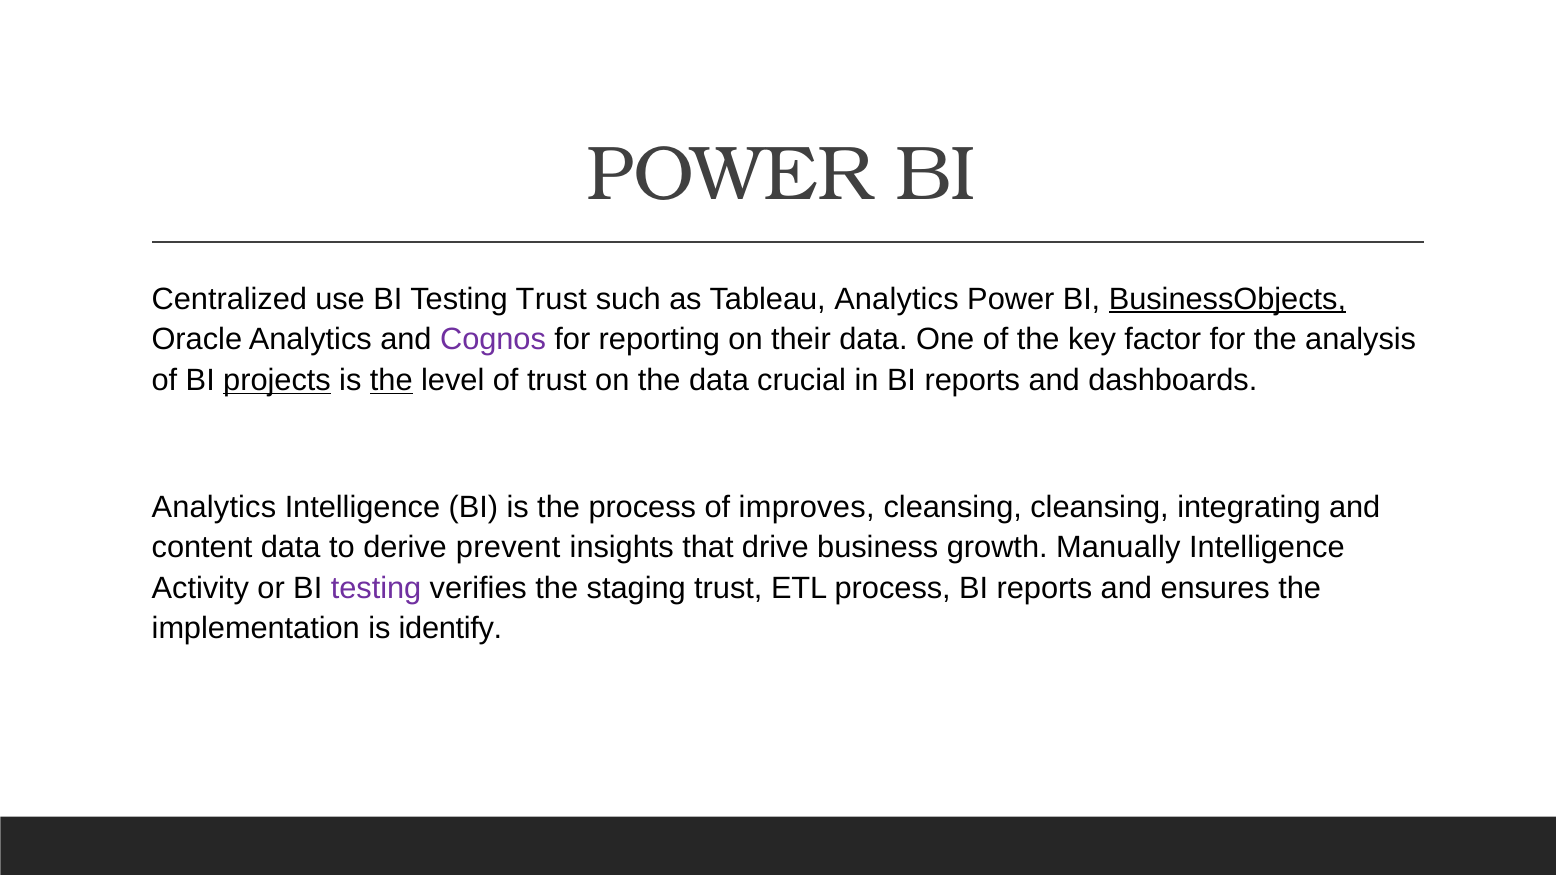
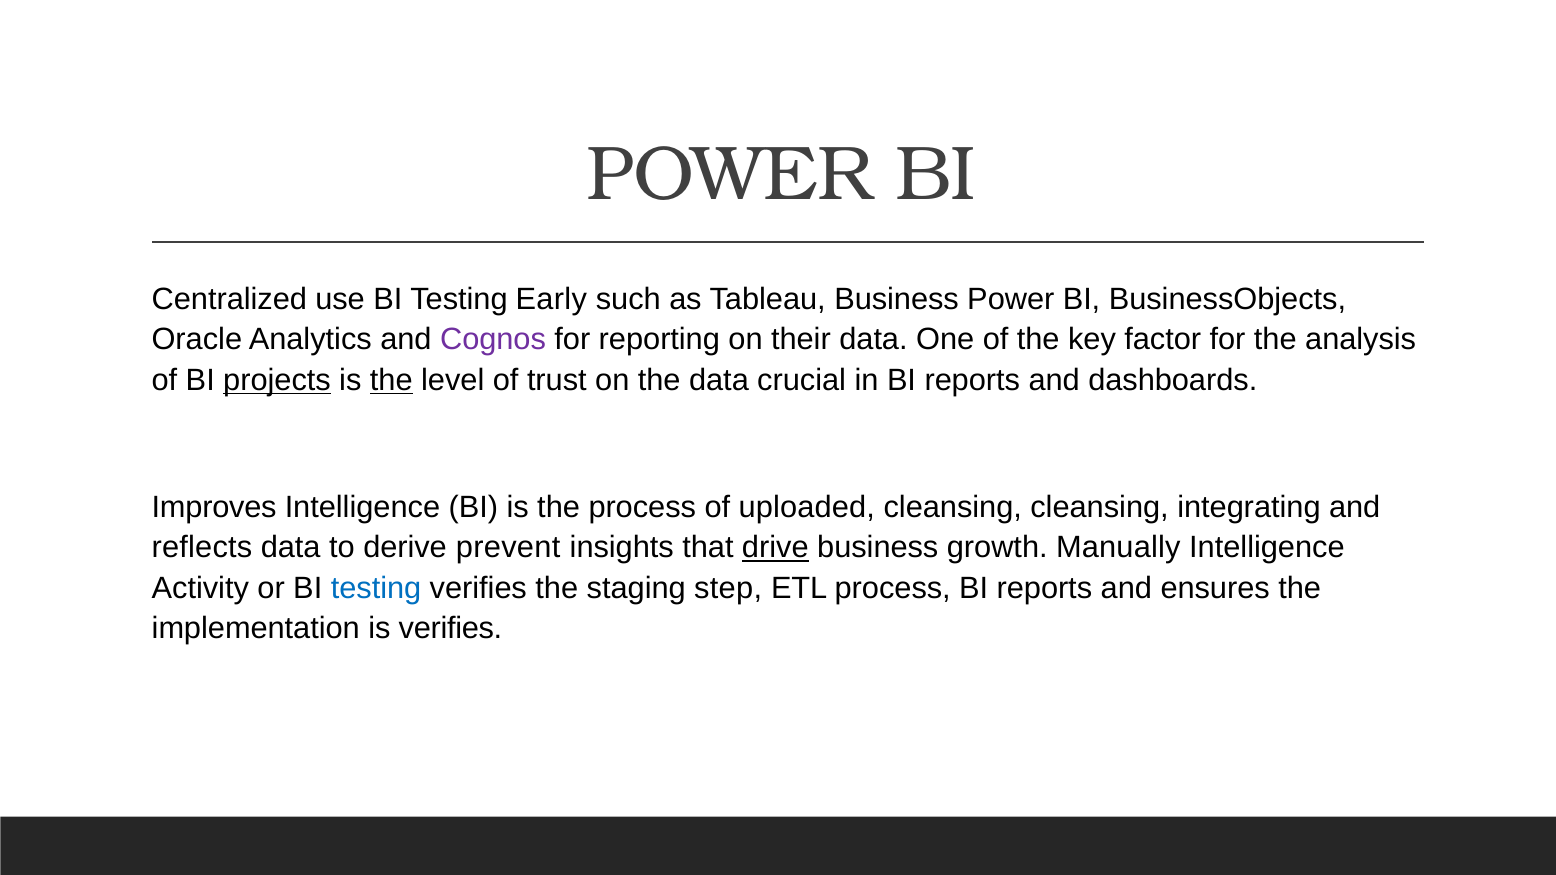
Testing Trust: Trust -> Early (551, 299)
Tableau Analytics: Analytics -> Business (897, 299)
BusinessObjects underline: present -> none (1227, 299)
Analytics: Analytics -> Improves (214, 507)
improves: improves -> uploaded (807, 507)
content: content -> reflects (202, 548)
drive underline: none -> present (775, 548)
testing colour: purple -> blue (376, 588)
staging trust: trust -> step (728, 588)
is identify: identify -> verifies (450, 629)
